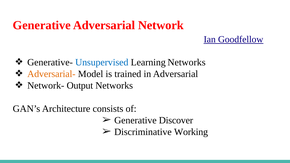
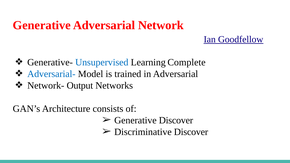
Learning Networks: Networks -> Complete (187, 62)
Adversarial- colour: orange -> blue (51, 74)
Discriminative Working: Working -> Discover (191, 132)
